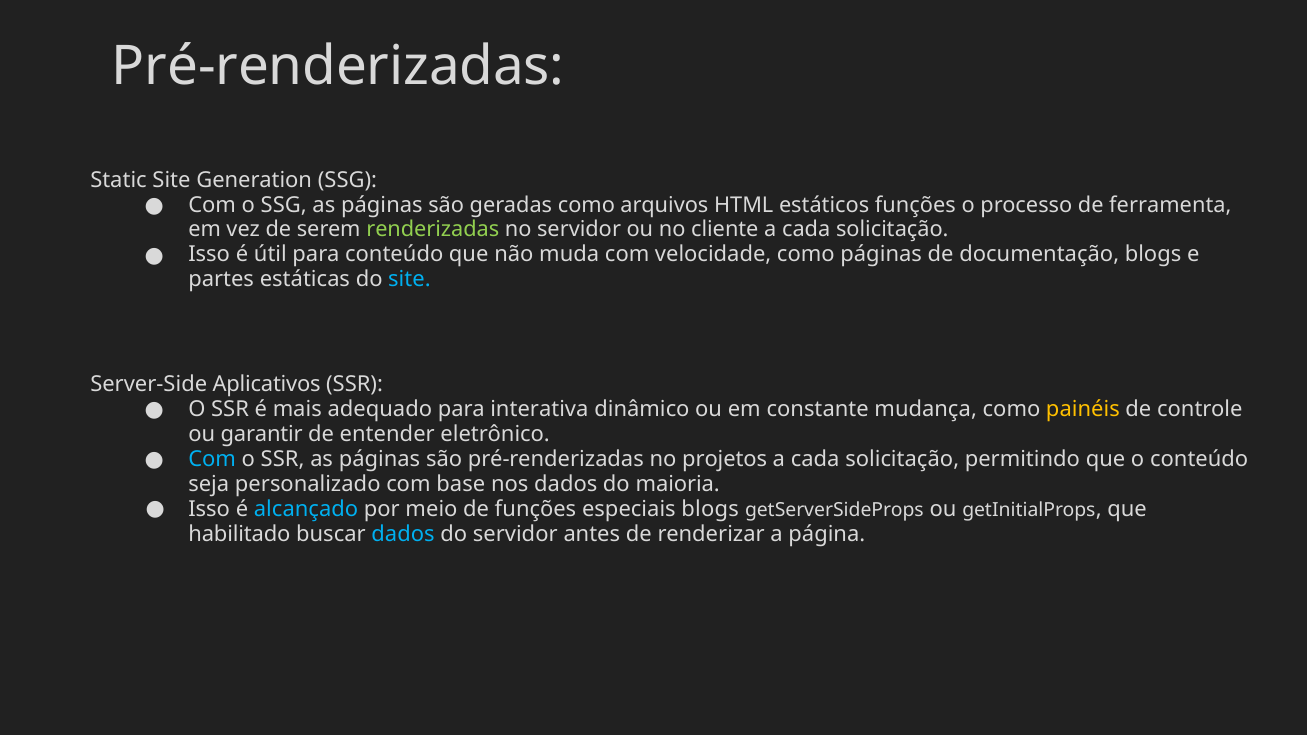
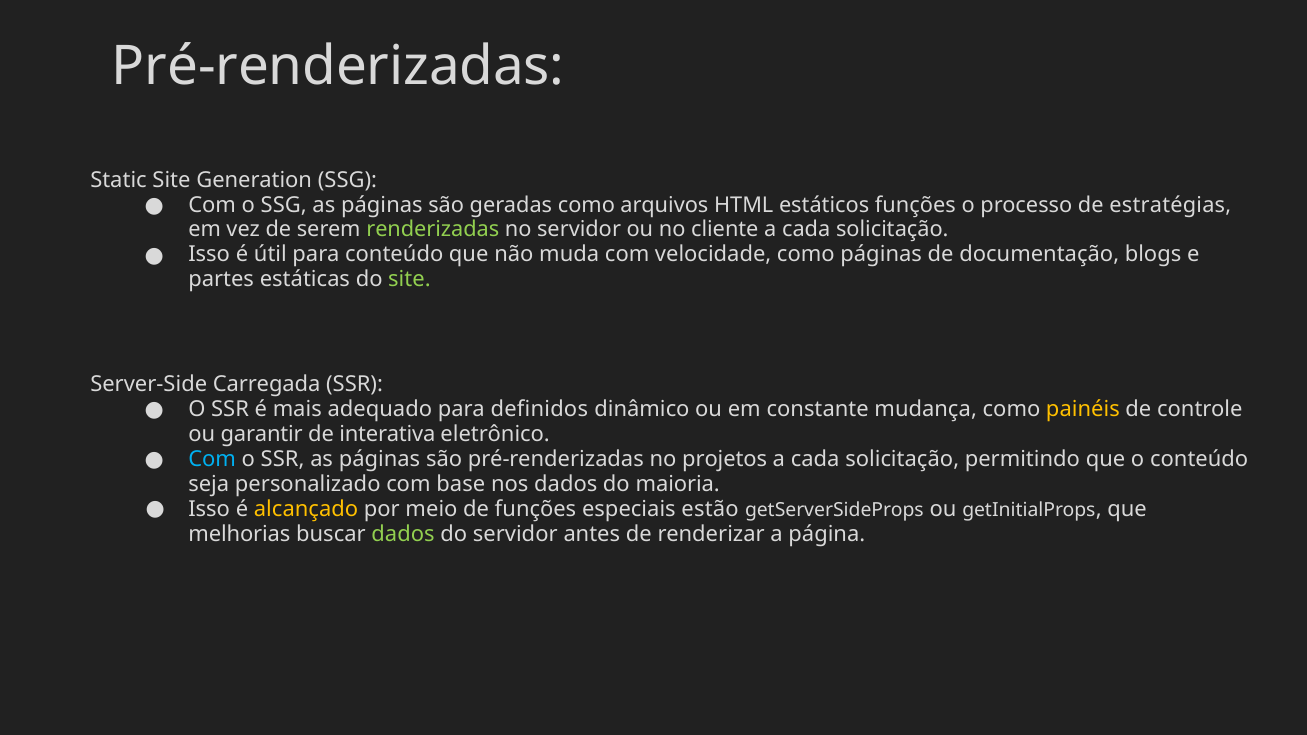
ferramenta: ferramenta -> estratégias (1170, 205)
site colour: light blue -> light green (409, 280)
Aplicativos: Aplicativos -> Carregada (267, 384)
interativa: interativa -> definidos (539, 409)
entender: entender -> interativa (387, 434)
alcançado colour: light blue -> yellow (306, 509)
especiais blogs: blogs -> estão (710, 509)
habilitado: habilitado -> melhorias (239, 534)
dados colour: light blue -> light green (403, 534)
